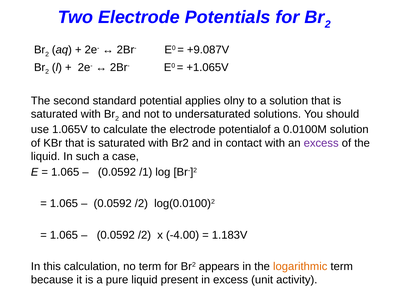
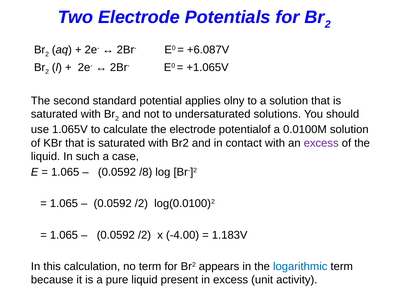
+9.087V: +9.087V -> +6.087V (208, 50)
/1: /1 -> /8 (146, 172)
logarithmic colour: orange -> blue (300, 266)
